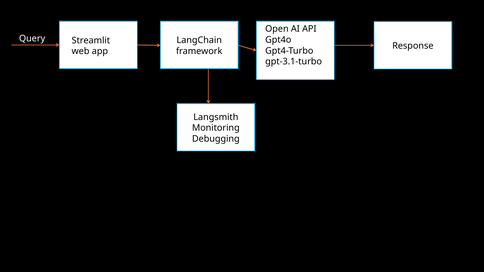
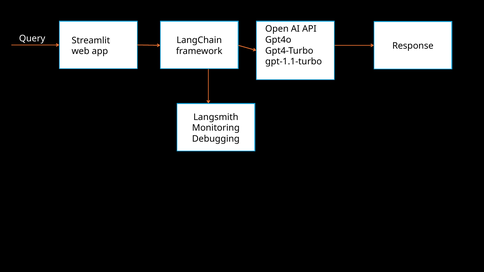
gpt-3.1-turbo: gpt-3.1-turbo -> gpt-1.1-turbo (294, 62)
